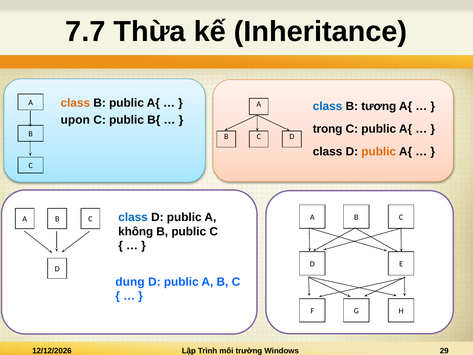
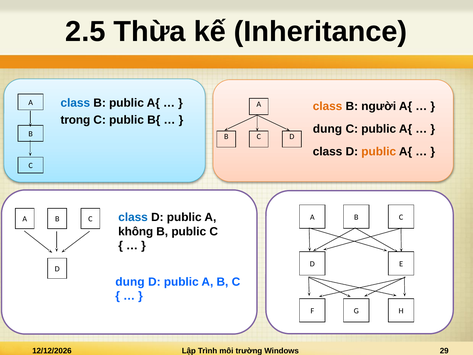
7.7: 7.7 -> 2.5 (85, 32)
class colour: orange -> blue (75, 103)
class colour: blue -> orange (328, 106)
tương: tương -> người (379, 106)
upon: upon -> trong (75, 120)
trong: trong -> dung (327, 129)
